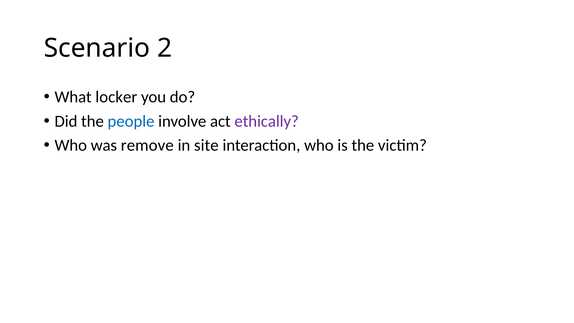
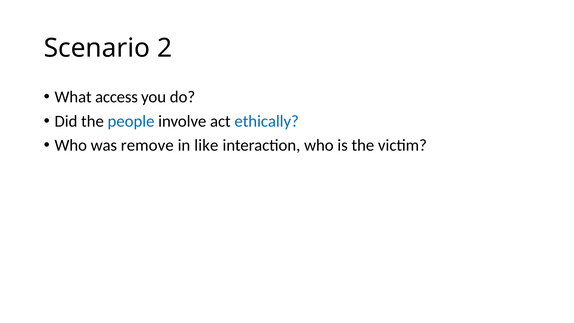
locker: locker -> access (116, 97)
ethically colour: purple -> blue (267, 121)
site: site -> like (206, 145)
